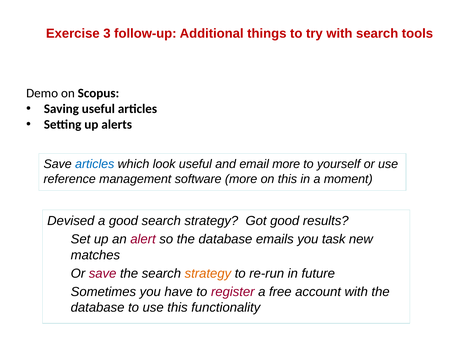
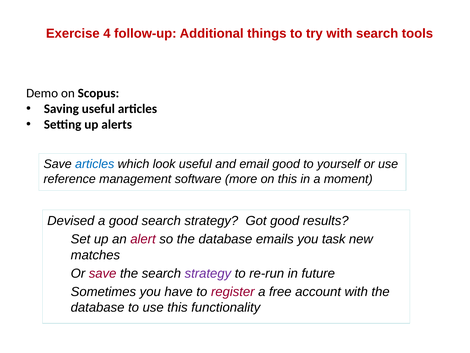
3: 3 -> 4 (107, 34)
email more: more -> good (286, 164)
strategy colour: orange -> purple (208, 273)
